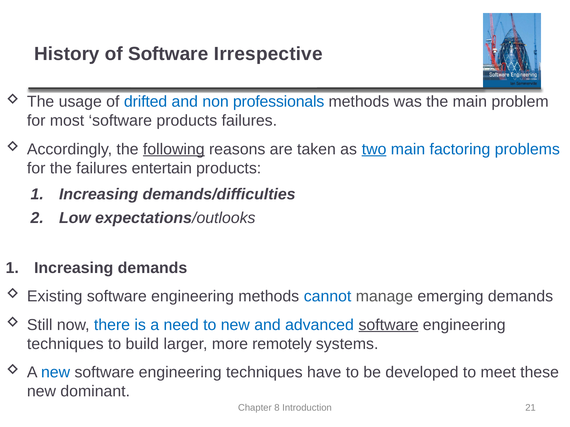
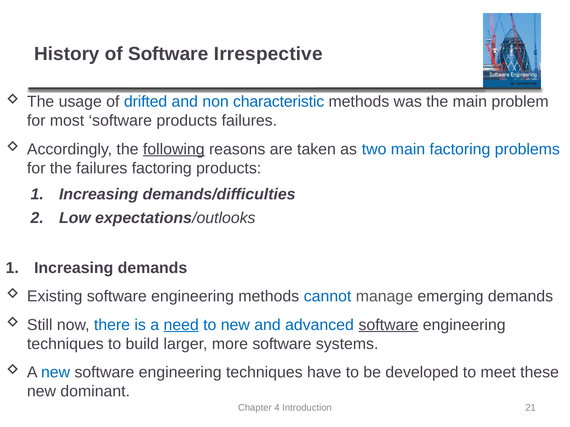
professionals: professionals -> characteristic (279, 102)
two underline: present -> none (374, 149)
failures entertain: entertain -> factoring (162, 168)
need underline: none -> present (181, 325)
more remotely: remotely -> software (282, 344)
8: 8 -> 4 (277, 408)
